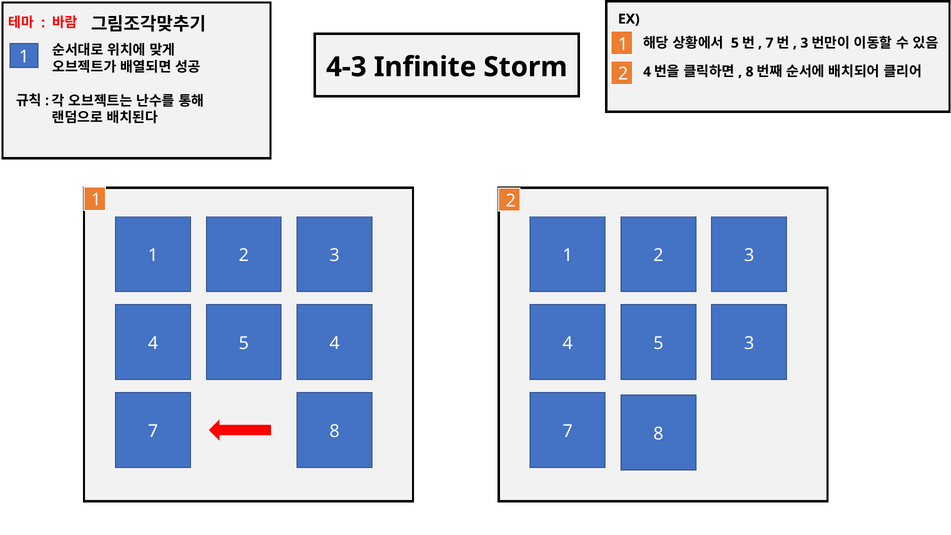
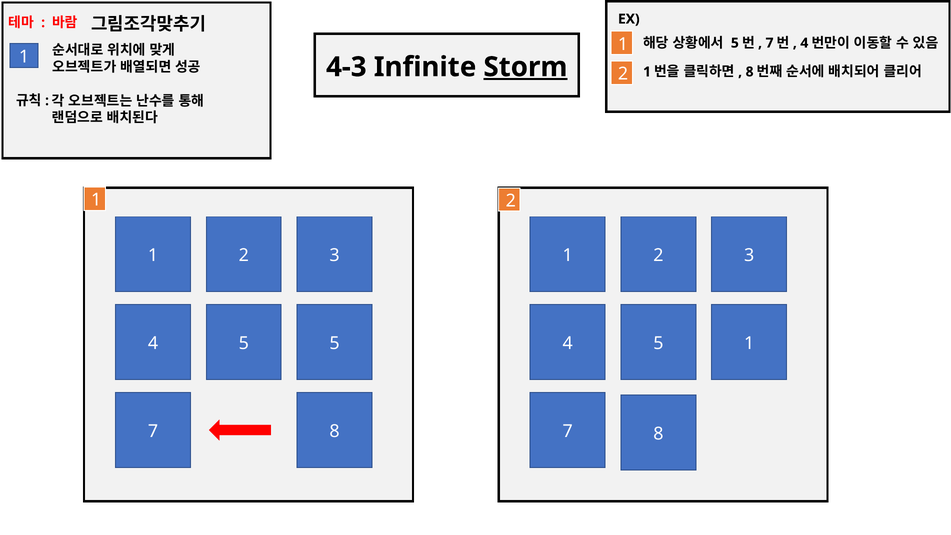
3: 3 -> 4 (804, 43)
Storm underline: none -> present (525, 67)
4: 4 -> 1 (647, 72)
5 4: 4 -> 5 (335, 343)
5 3: 3 -> 1 (749, 343)
